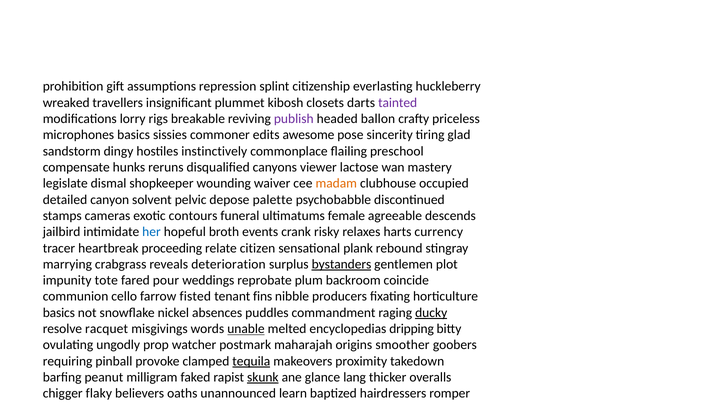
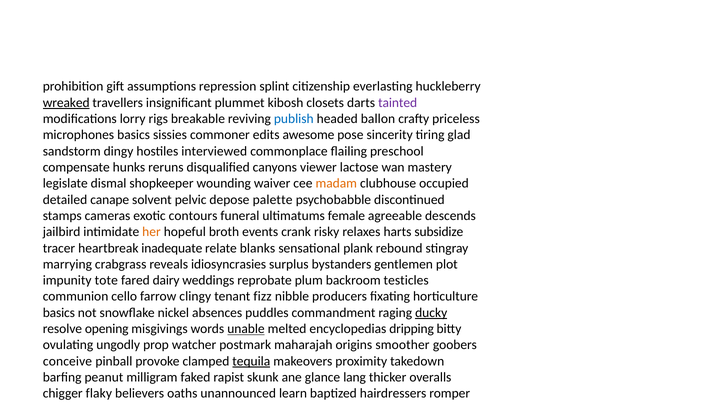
wreaked underline: none -> present (66, 103)
publish colour: purple -> blue (294, 119)
instinctively: instinctively -> interviewed (214, 151)
canyon: canyon -> canape (110, 200)
her colour: blue -> orange (151, 232)
currency: currency -> subsidize (439, 232)
proceeding: proceeding -> inadequate (172, 248)
relate citizen: citizen -> blanks (258, 248)
deterioration: deterioration -> idiosyncrasies (229, 265)
bystanders underline: present -> none (341, 265)
pour: pour -> dairy (166, 281)
coincide: coincide -> testicles (406, 281)
fisted: fisted -> clingy (195, 297)
fins: fins -> fizz (263, 297)
racquet: racquet -> opening (107, 329)
requiring: requiring -> conceive (68, 362)
skunk underline: present -> none (263, 378)
